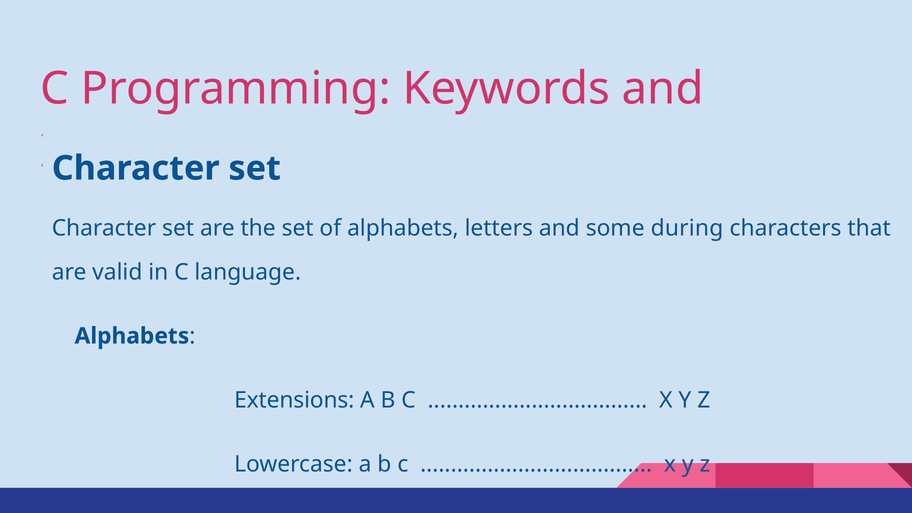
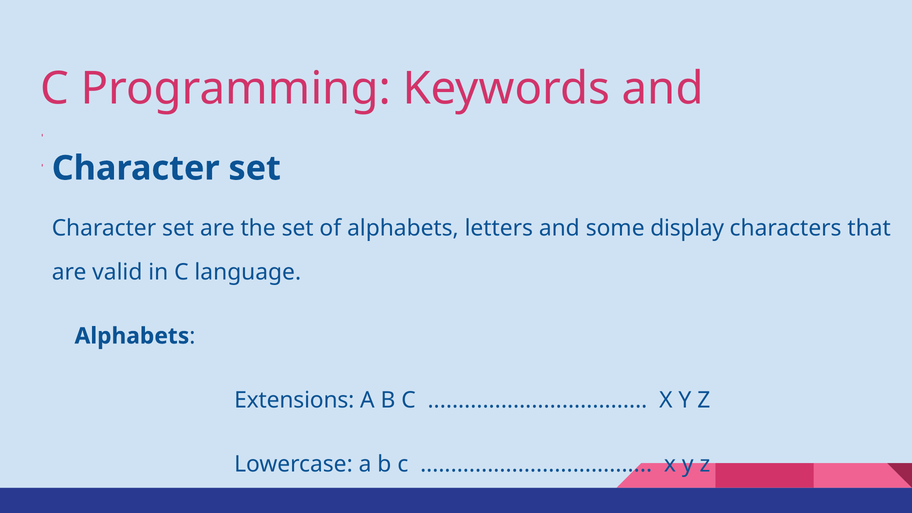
during: during -> display (687, 228)
